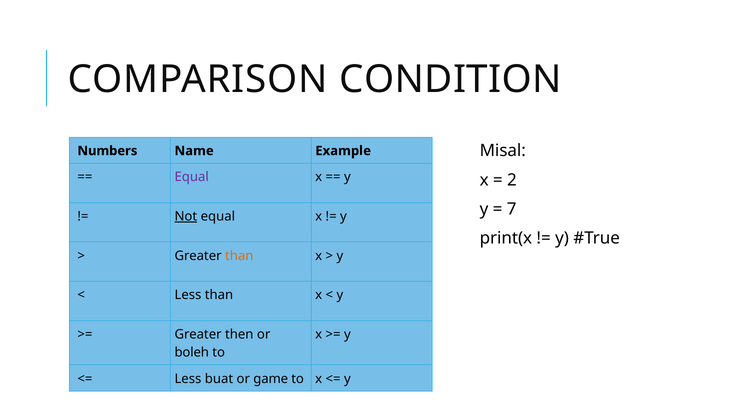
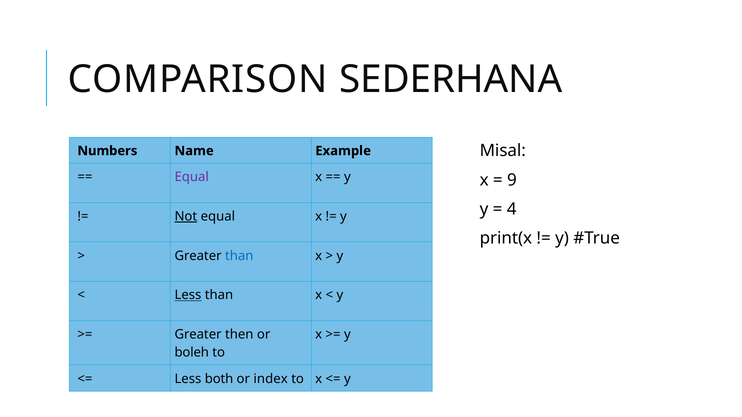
CONDITION: CONDITION -> SEDERHANA (451, 80)
2: 2 -> 9 (512, 180)
7: 7 -> 4 (512, 209)
than colour: orange -> blue (239, 256)
Less underline: none -> present (188, 295)
buat: buat -> both (219, 379)
game: game -> index (271, 379)
